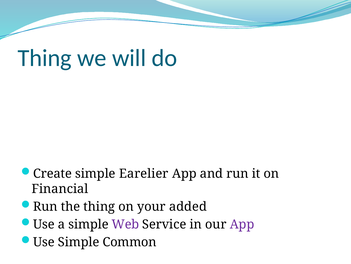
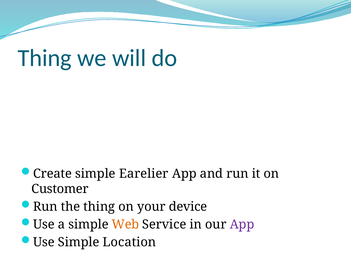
Financial: Financial -> Customer (60, 188)
added: added -> device (188, 206)
Web colour: purple -> orange (125, 224)
Common: Common -> Location (129, 242)
